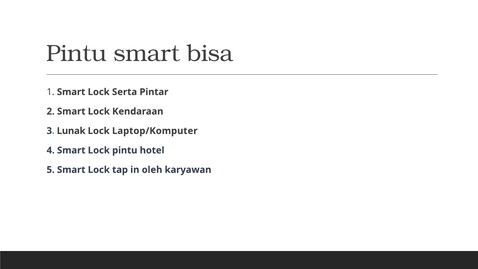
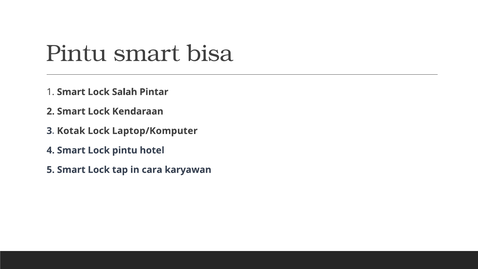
Serta: Serta -> Salah (125, 92)
Lunak: Lunak -> Kotak (71, 131)
oleh: oleh -> cara (152, 170)
